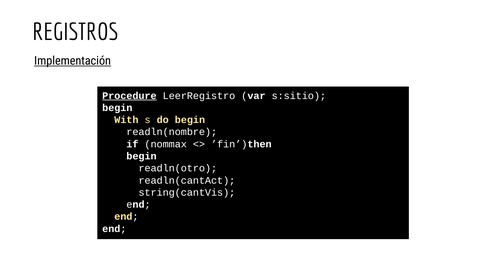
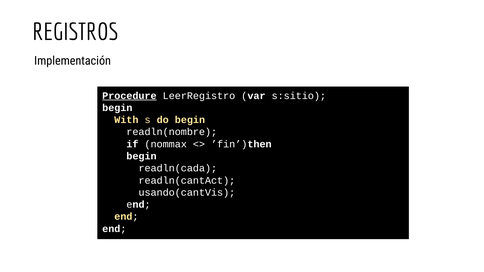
Implementación underline: present -> none (73, 61)
readln(otro: readln(otro -> readln(cada (178, 168)
string(cantVis: string(cantVis -> usando(cantVis (187, 193)
